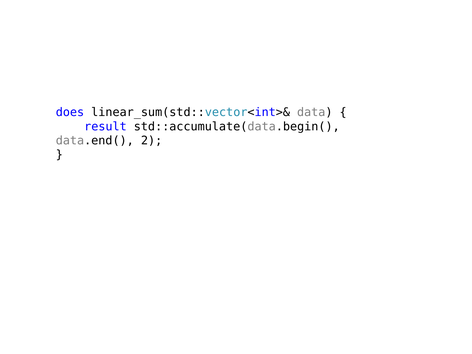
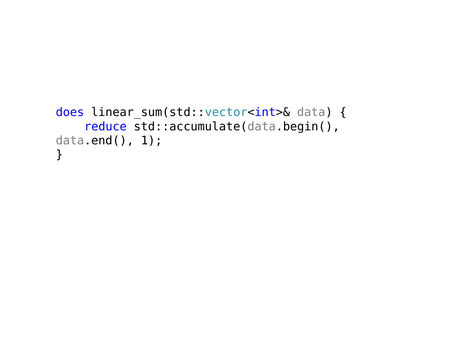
result: result -> reduce (105, 126)
2: 2 -> 1 (152, 141)
